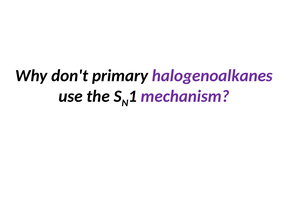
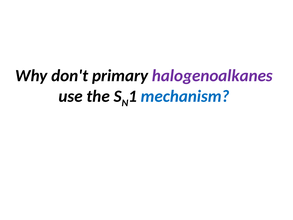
mechanism colour: purple -> blue (185, 96)
